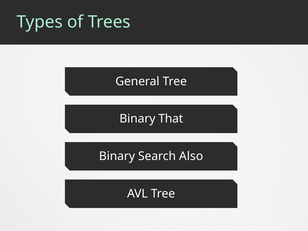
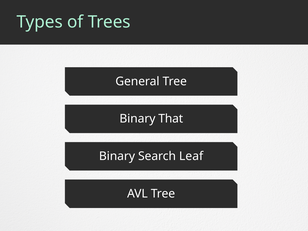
Also: Also -> Leaf (191, 156)
